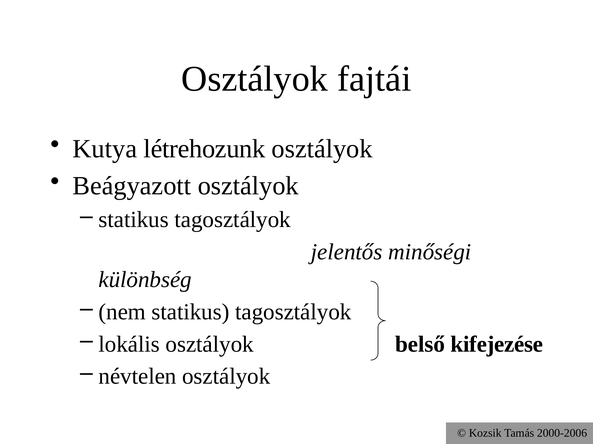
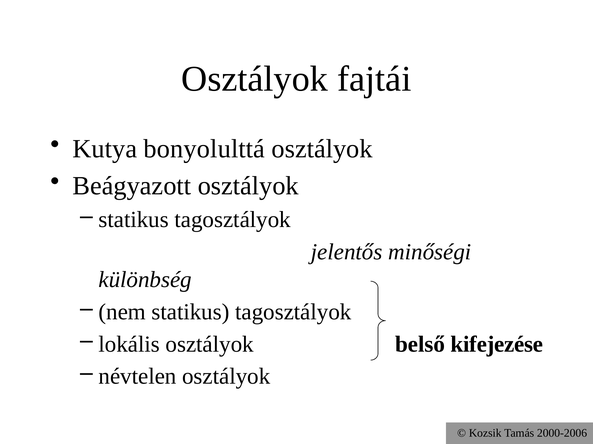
létrehozunk: létrehozunk -> bonyolulttá (204, 149)
